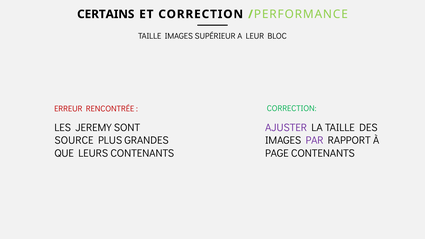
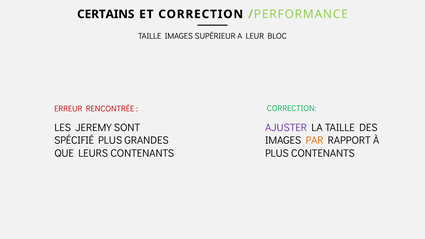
SOURCE: SOURCE -> SPÉCIFIÉ (74, 140)
PAR colour: purple -> orange (315, 140)
PAGE: PAGE -> PLUS (277, 153)
